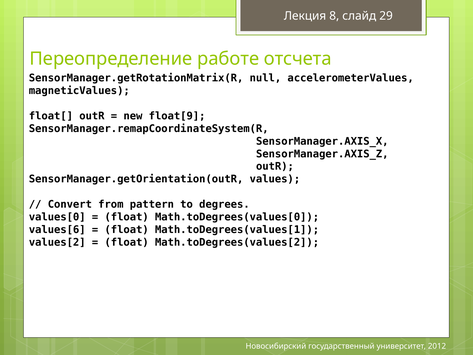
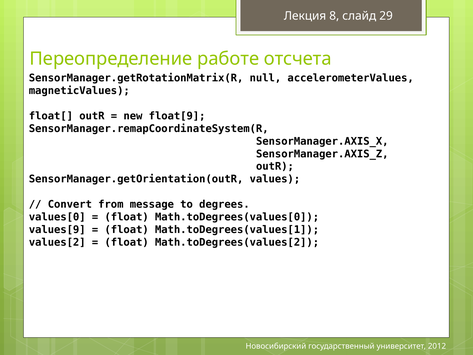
pattern: pattern -> message (152, 204)
values[6: values[6 -> values[9 (57, 229)
